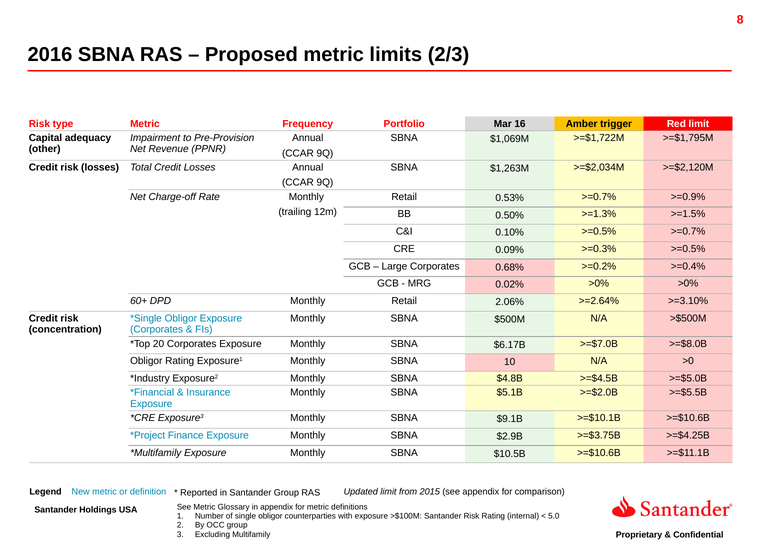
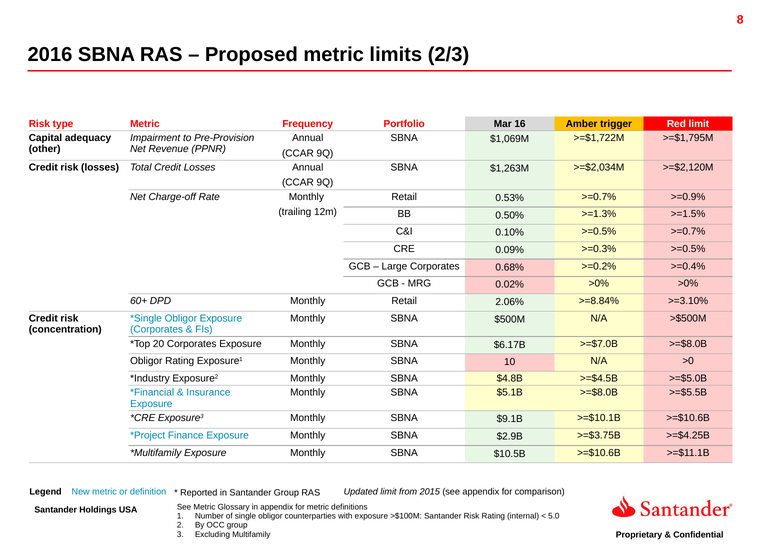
>=2.64%: >=2.64% -> >=8.84% (599, 301)
$5.1B >=$2.0B: >=$2.0B -> >=$8.0B (599, 392)
